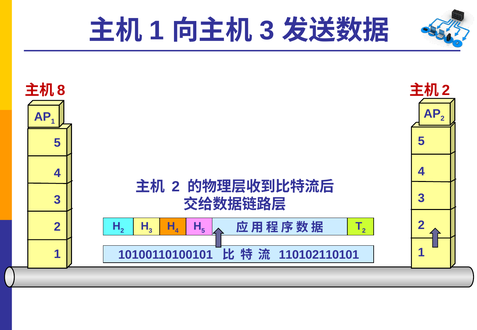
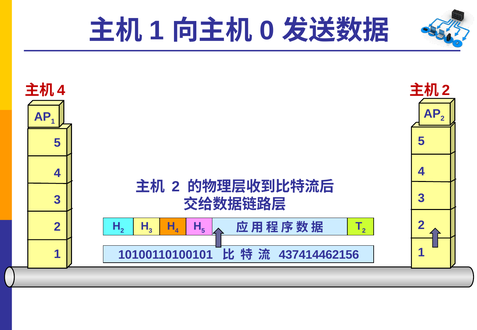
3: 3 -> 0 (267, 31)
8: 8 -> 4 (61, 90)
110102110101: 110102110101 -> 437414462156 (319, 255)
